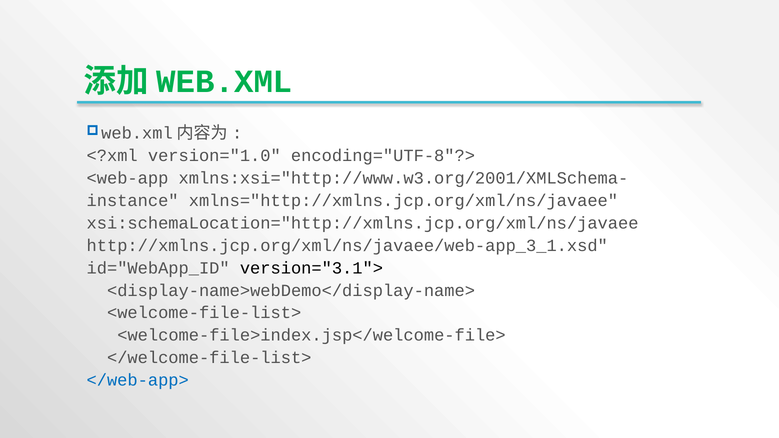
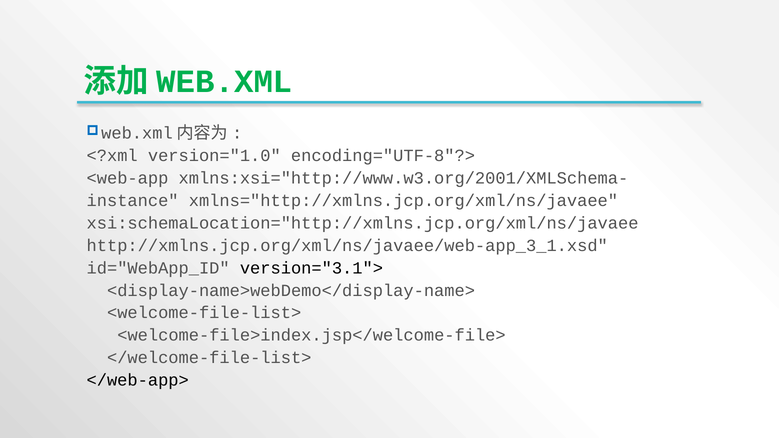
</web-app> colour: blue -> black (138, 381)
